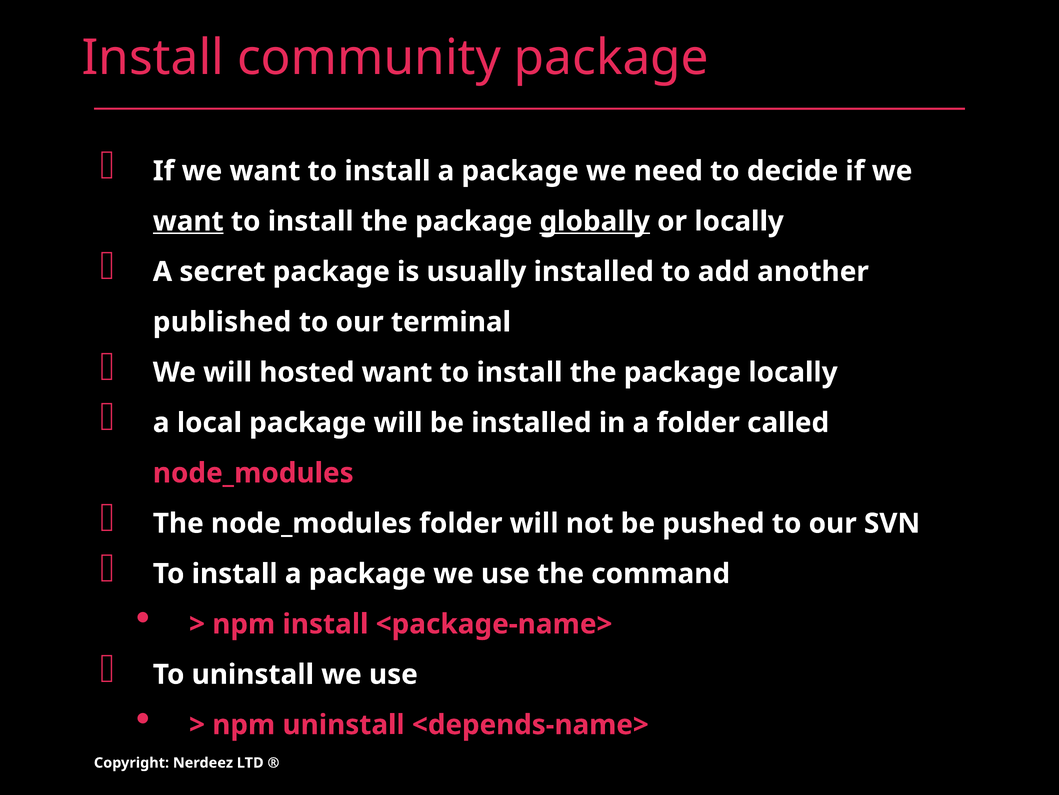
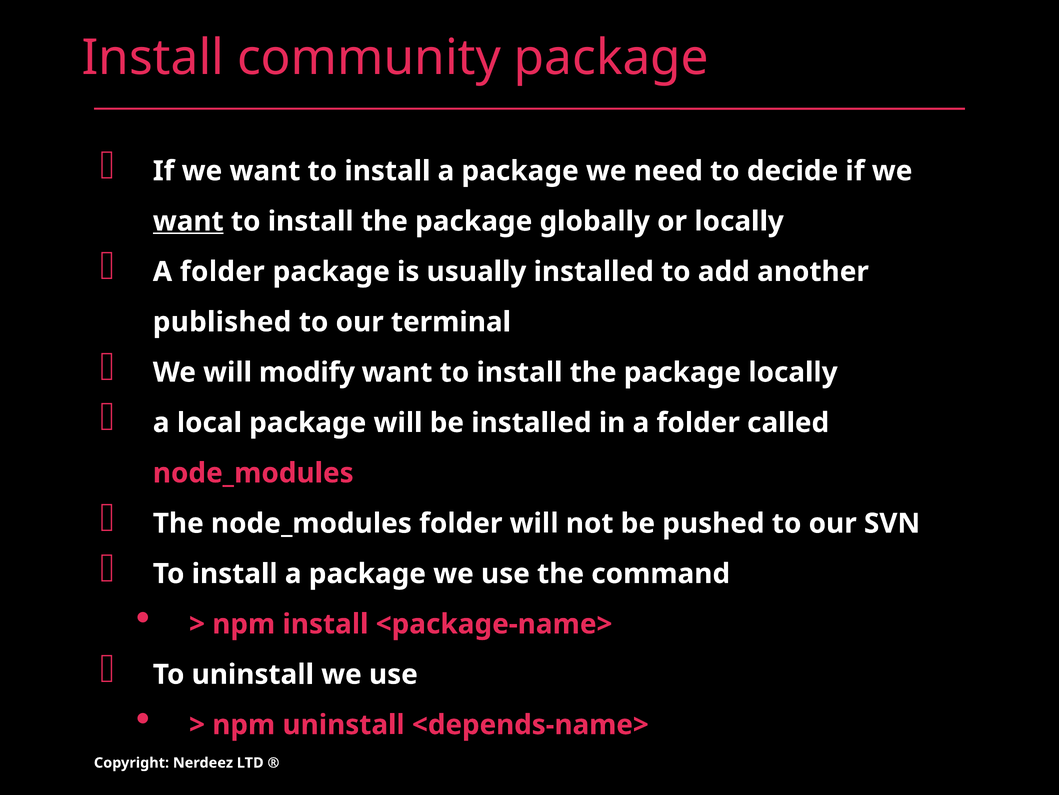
globally underline: present -> none (595, 221)
secret: secret -> folder (222, 271)
hosted: hosted -> modify (307, 372)
